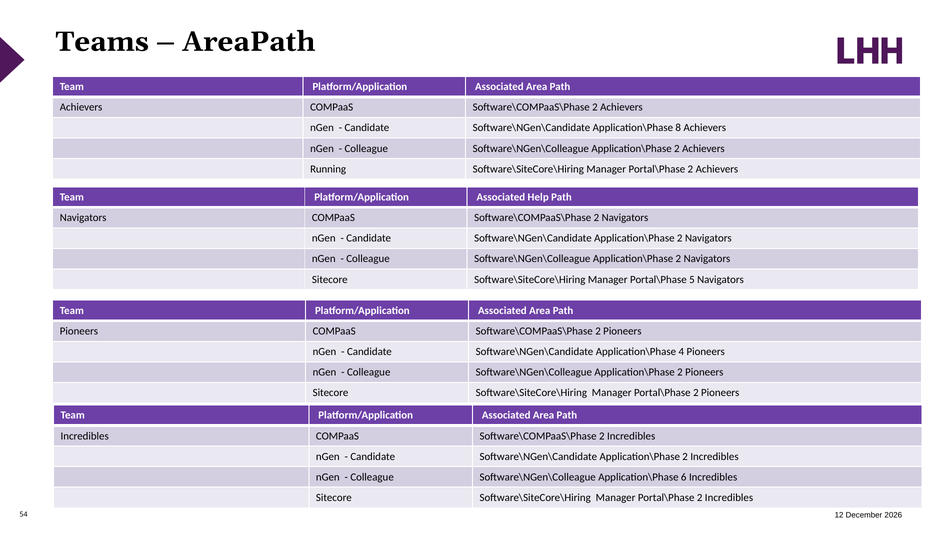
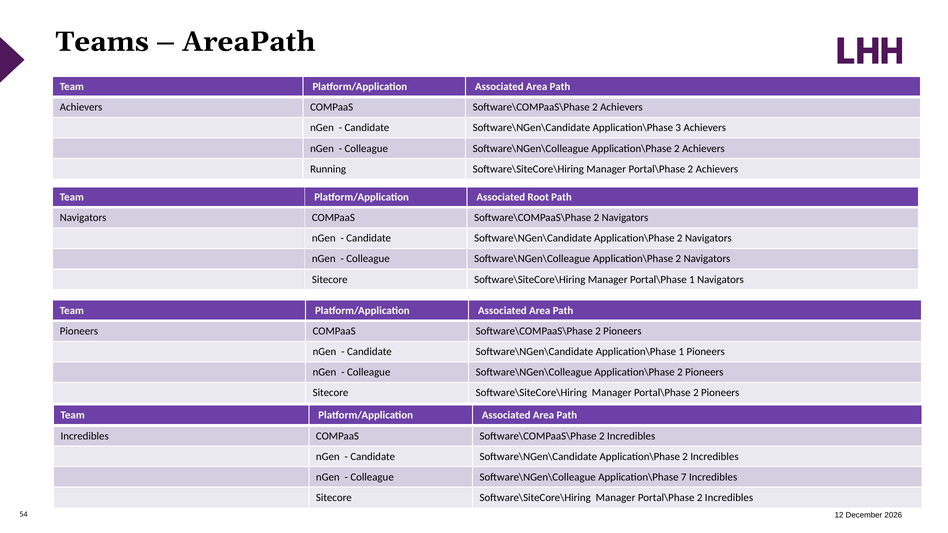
8: 8 -> 3 (678, 128)
Help: Help -> Root (538, 197)
Portal\Phase 5: 5 -> 1 (692, 280)
Application\Phase 4: 4 -> 1 (681, 352)
6: 6 -> 7 (684, 477)
